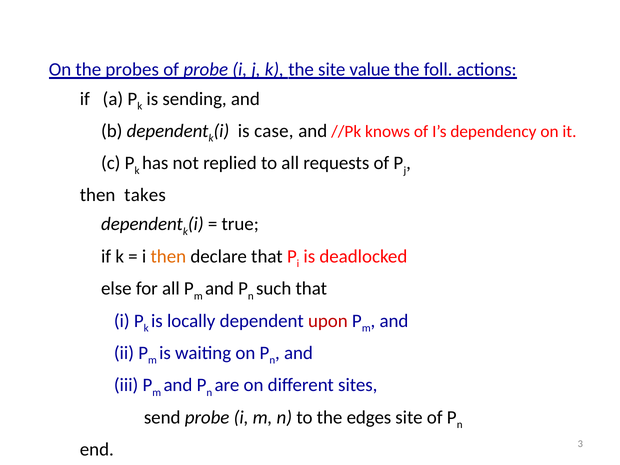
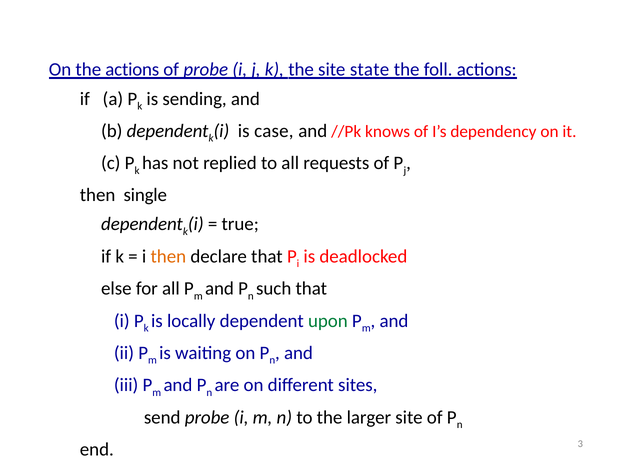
the probes: probes -> actions (132, 70)
value: value -> state (370, 70)
takes: takes -> single (145, 195)
upon colour: red -> green (328, 321)
edges: edges -> larger (369, 417)
